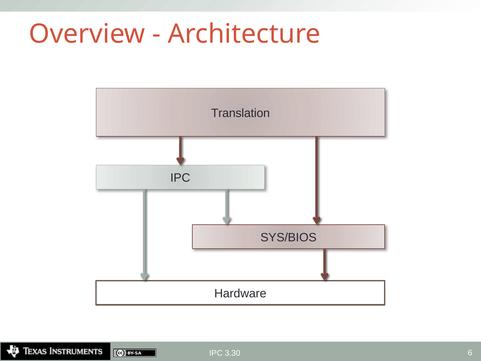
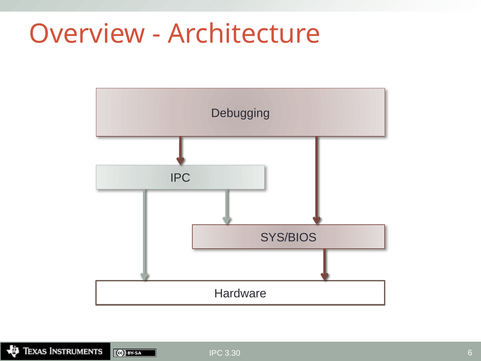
Translation: Translation -> Debugging (240, 113)
